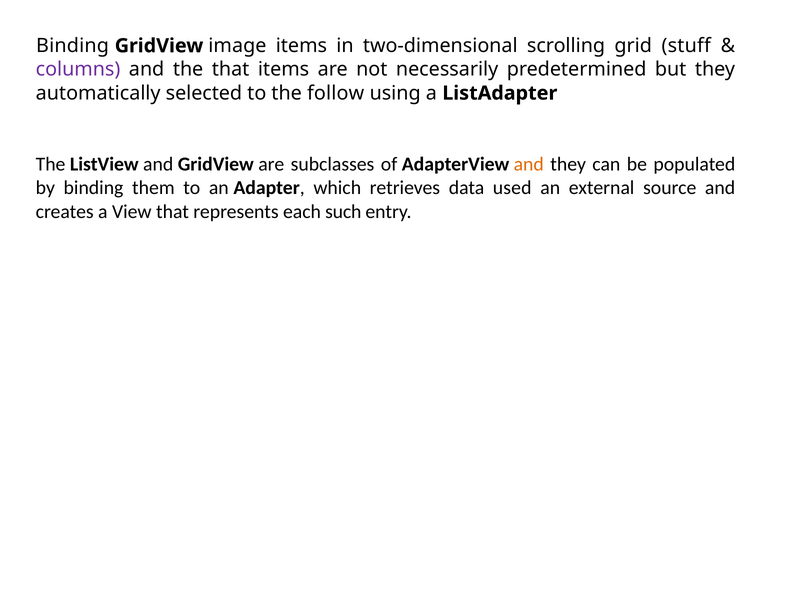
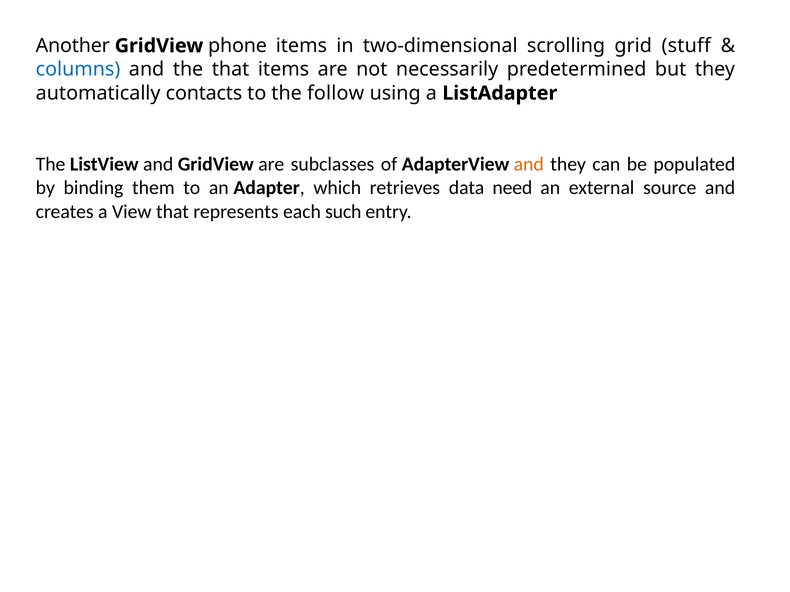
Binding: Binding -> Another (73, 46)
image: image -> phone (238, 46)
columns colour: purple -> blue (78, 70)
selected: selected -> contacts (204, 93)
used: used -> need (512, 188)
